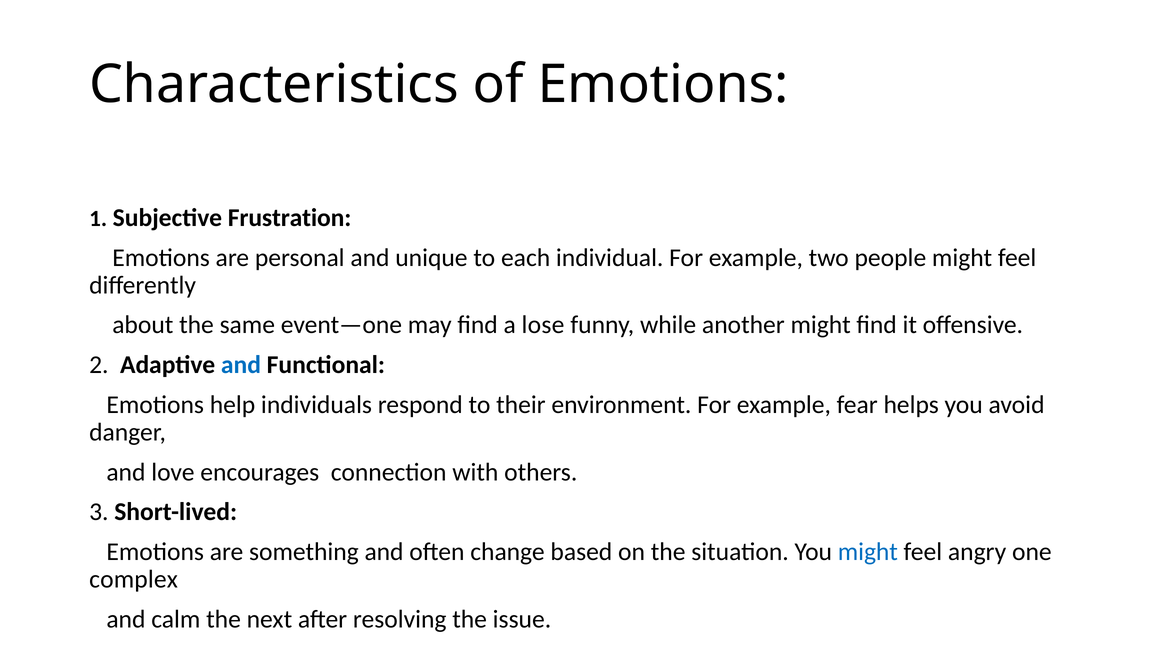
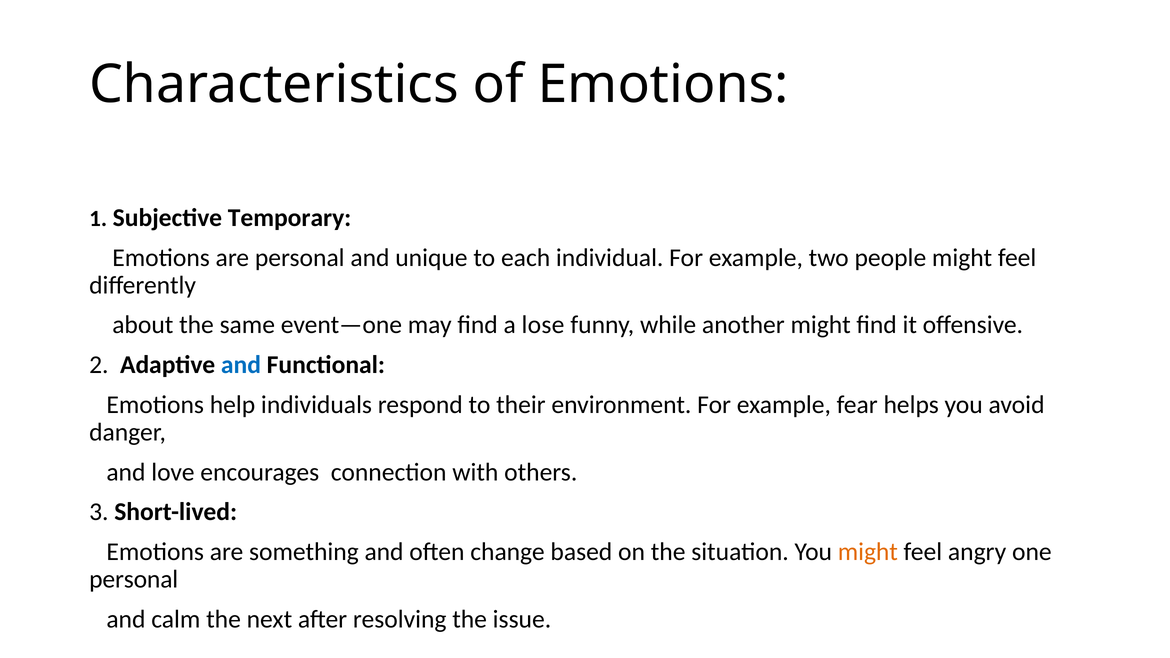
Frustration: Frustration -> Temporary (290, 218)
might colour: blue -> orange (868, 552)
complex: complex -> personal (134, 580)
